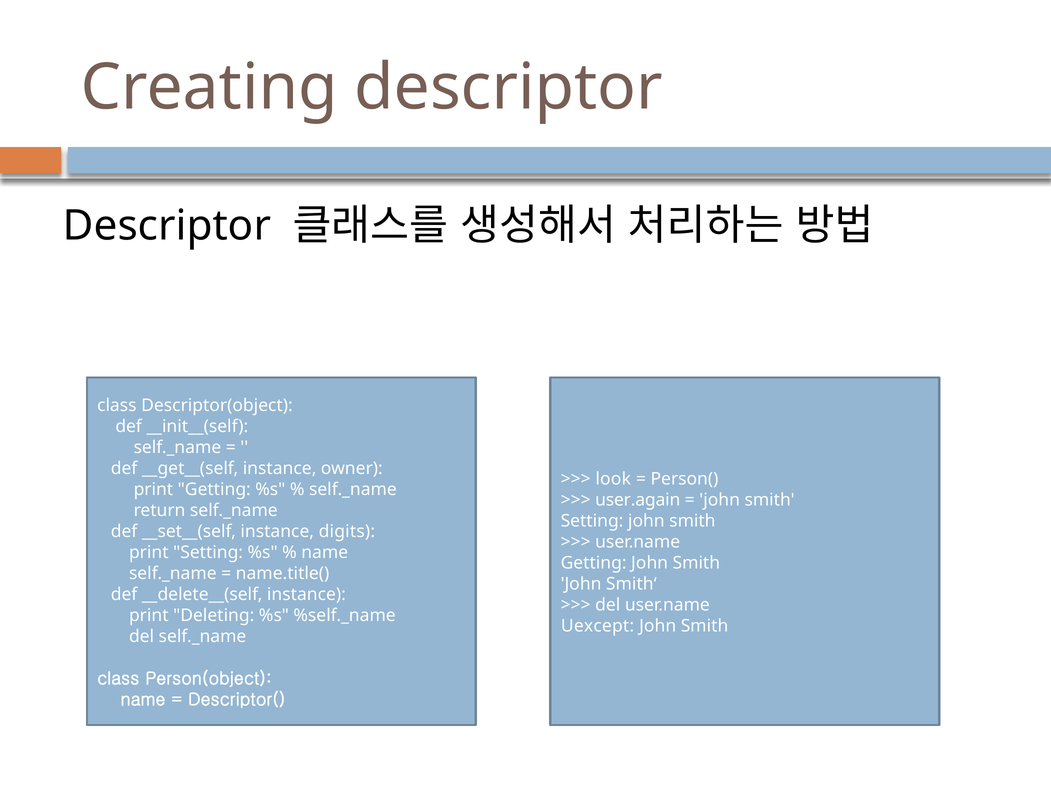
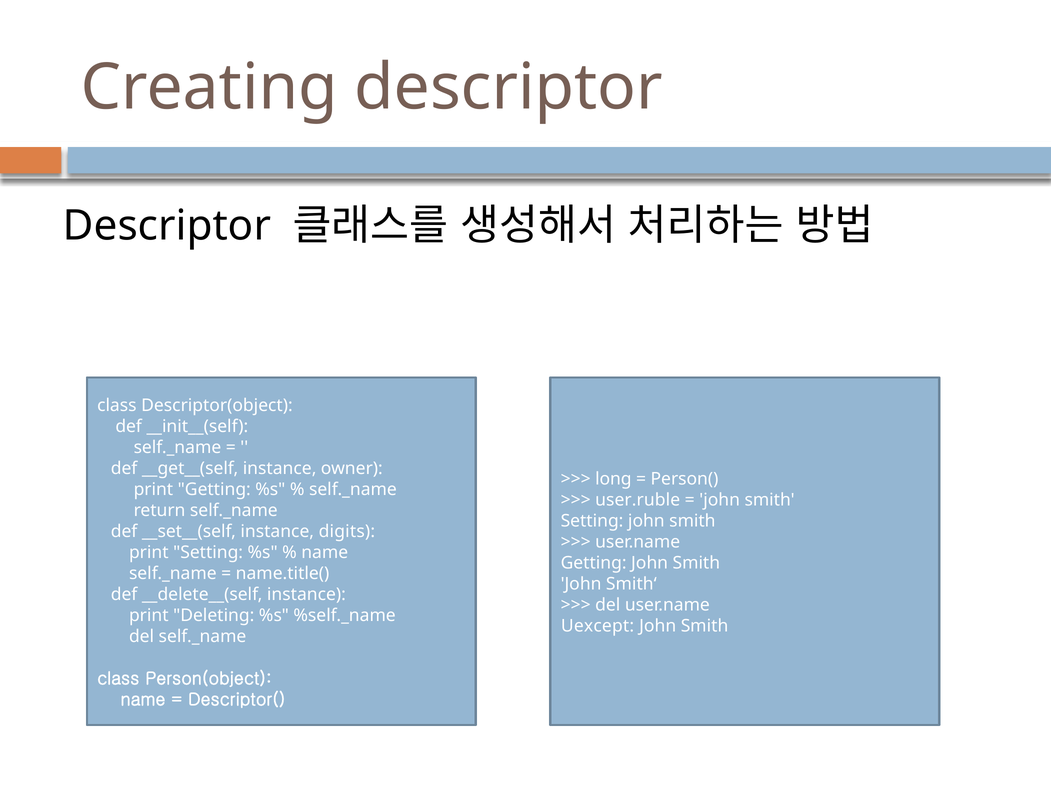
look: look -> long (613, 479)
user.again: user.again -> user.ruble (638, 500)
